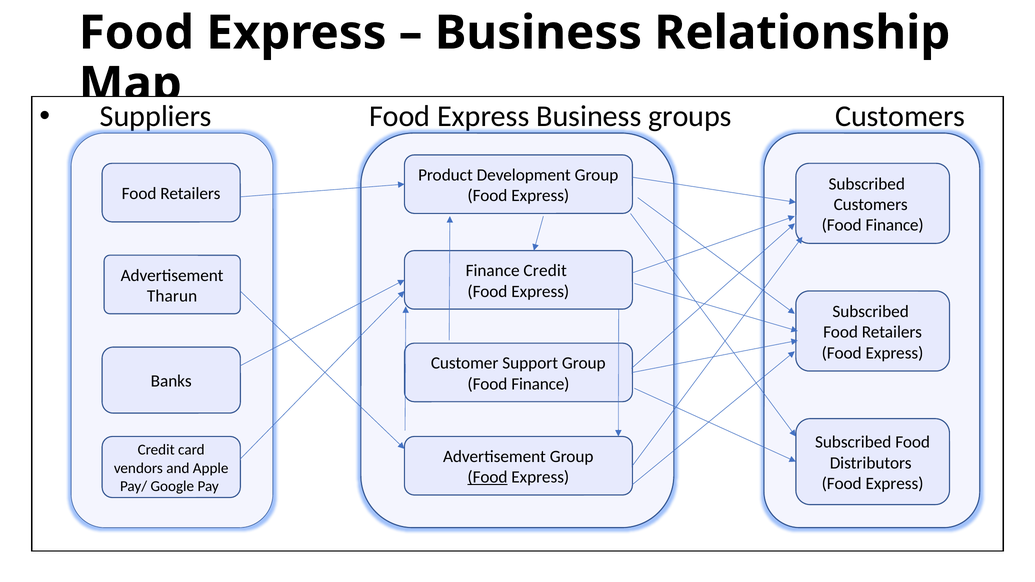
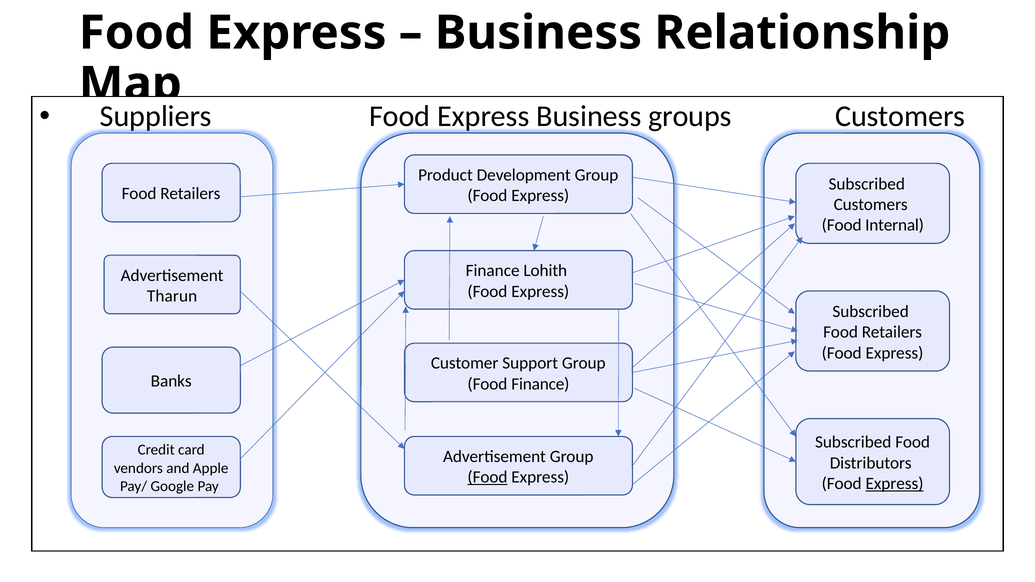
Finance: Finance -> Internal (895, 225)
Finance Credit: Credit -> Lohith (545, 271)
Express underline: none -> present (894, 484)
